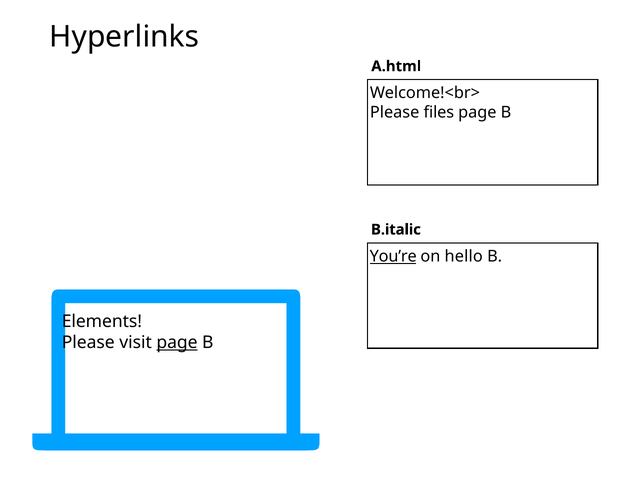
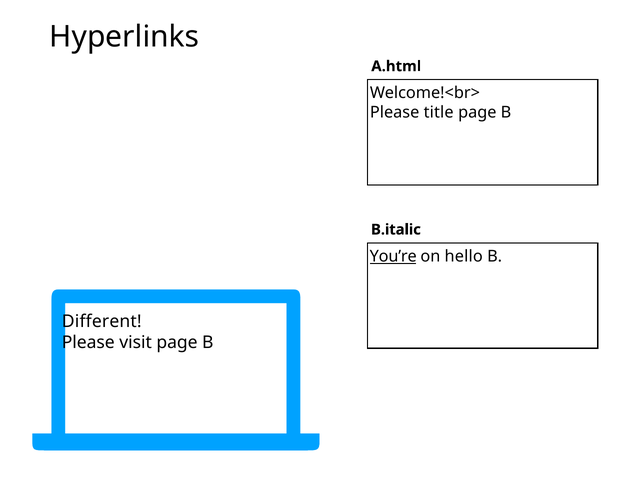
files: files -> title (439, 112)
Elements: Elements -> Different (102, 321)
page underline: present -> none (177, 342)
